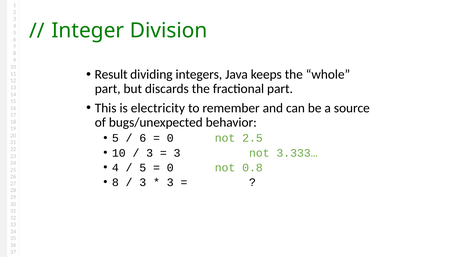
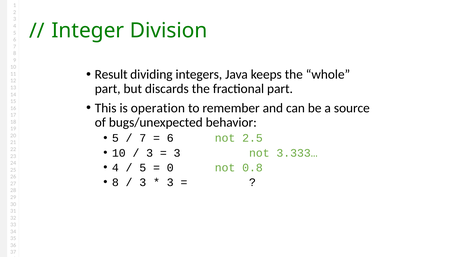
electricity: electricity -> operation (158, 108)
6: 6 -> 7 (143, 138)
0: 0 -> 6 (170, 138)
